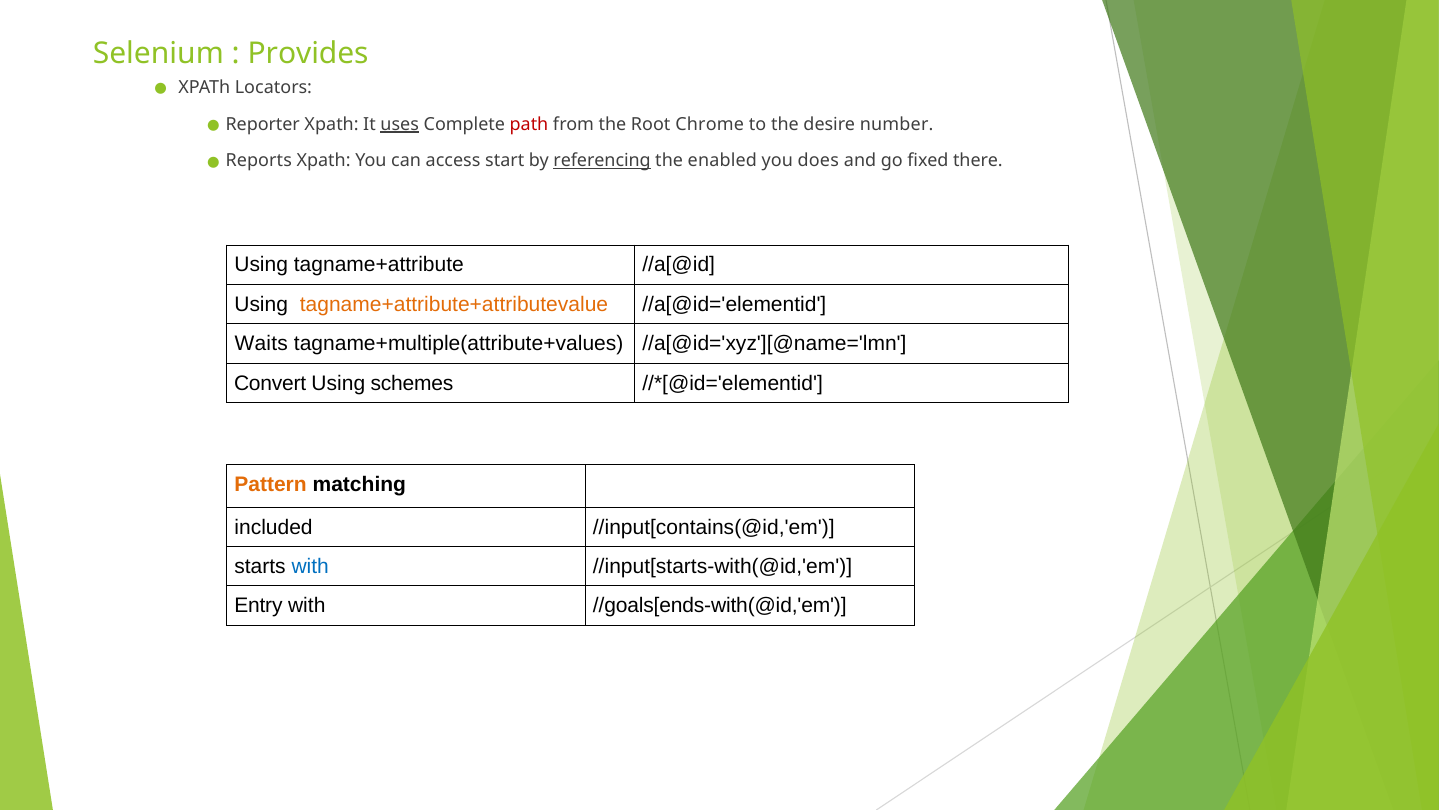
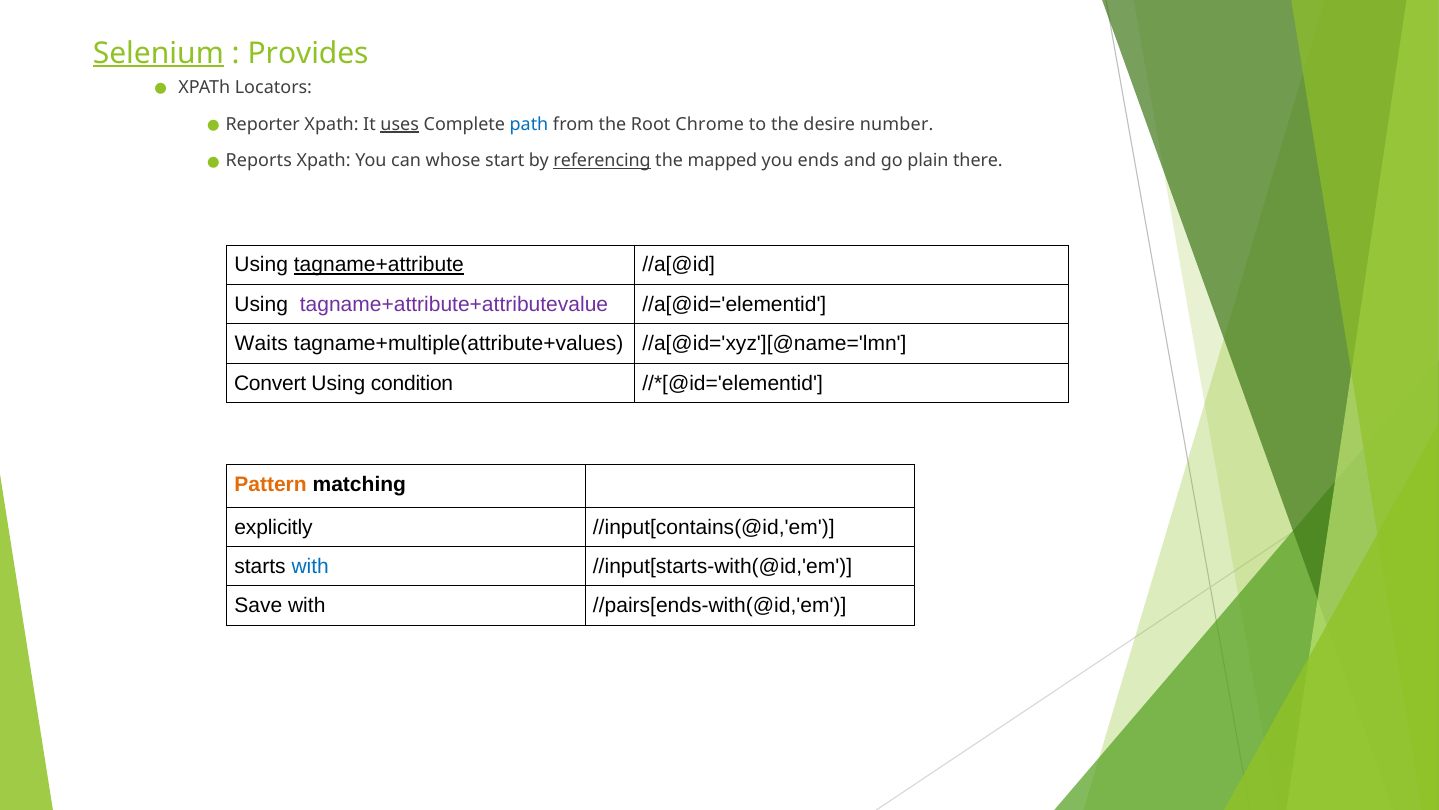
Selenium underline: none -> present (158, 53)
path colour: red -> blue (529, 124)
access: access -> whose (453, 161)
enabled: enabled -> mapped (722, 161)
does: does -> ends (818, 161)
fixed: fixed -> plain (928, 161)
tagname+attribute underline: none -> present (379, 265)
tagname+attribute+attributevalue colour: orange -> purple (454, 304)
schemes: schemes -> condition (412, 383)
included: included -> explicitly (274, 527)
Entry: Entry -> Save (258, 605)
//goals[ends-with(@id,'em: //goals[ends-with(@id,'em -> //pairs[ends-with(@id,'em (720, 605)
